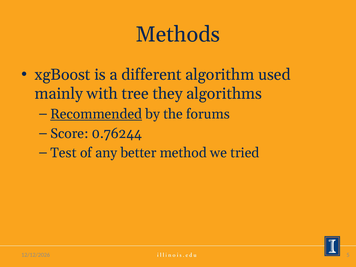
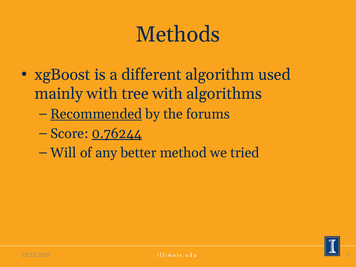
tree they: they -> with (168, 94)
0.76244 underline: none -> present (117, 134)
Test: Test -> Will (63, 153)
